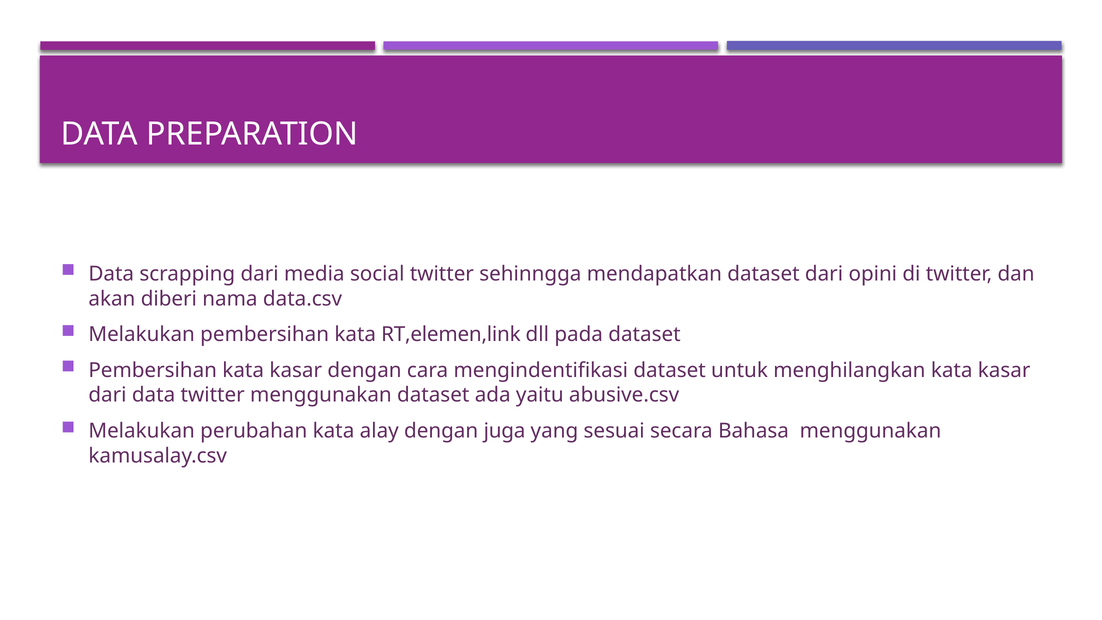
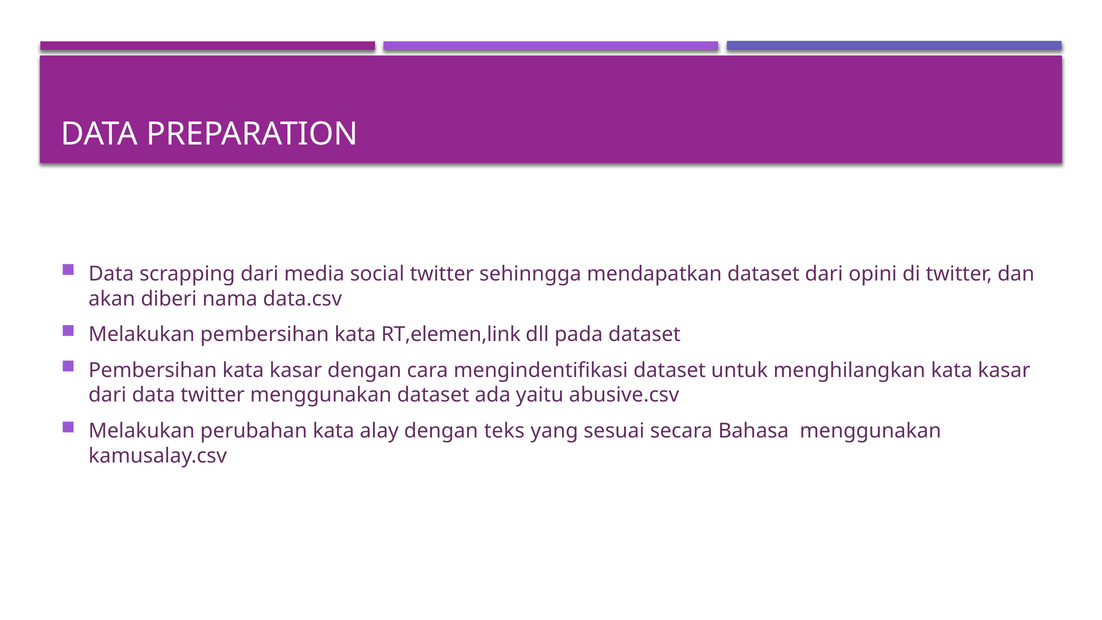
juga: juga -> teks (504, 431)
